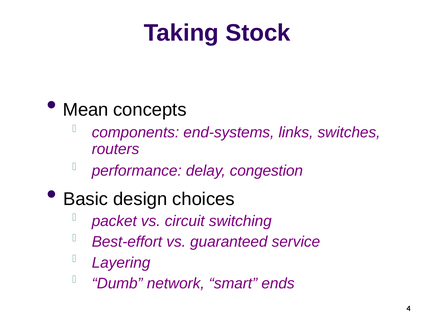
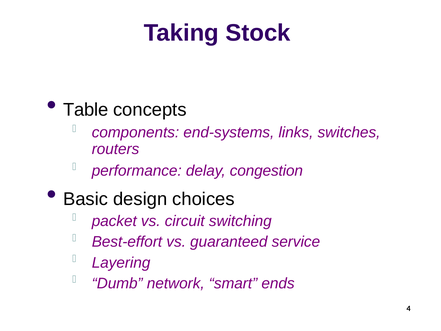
Mean: Mean -> Table (86, 110)
